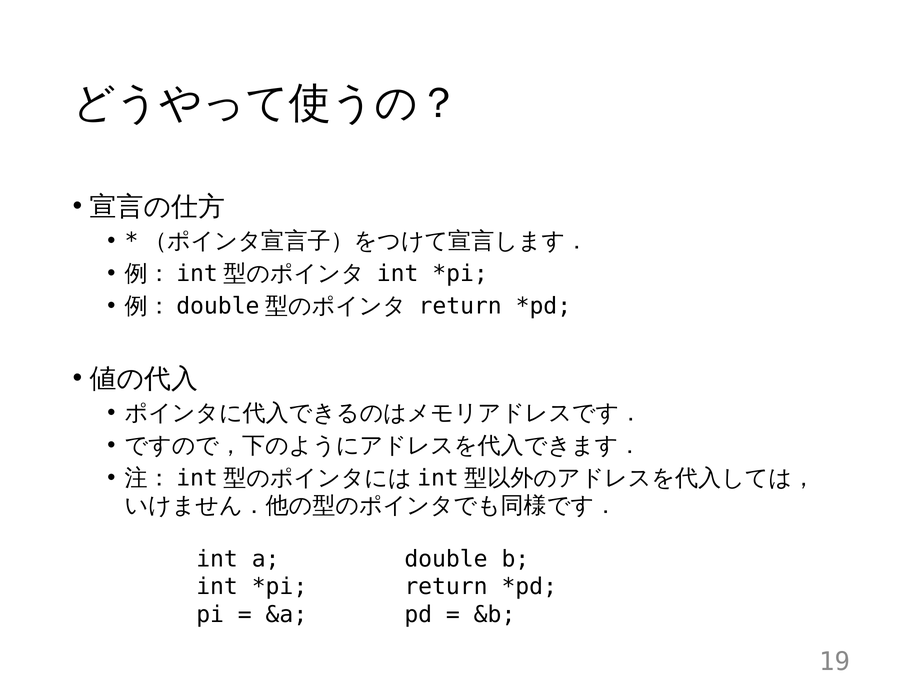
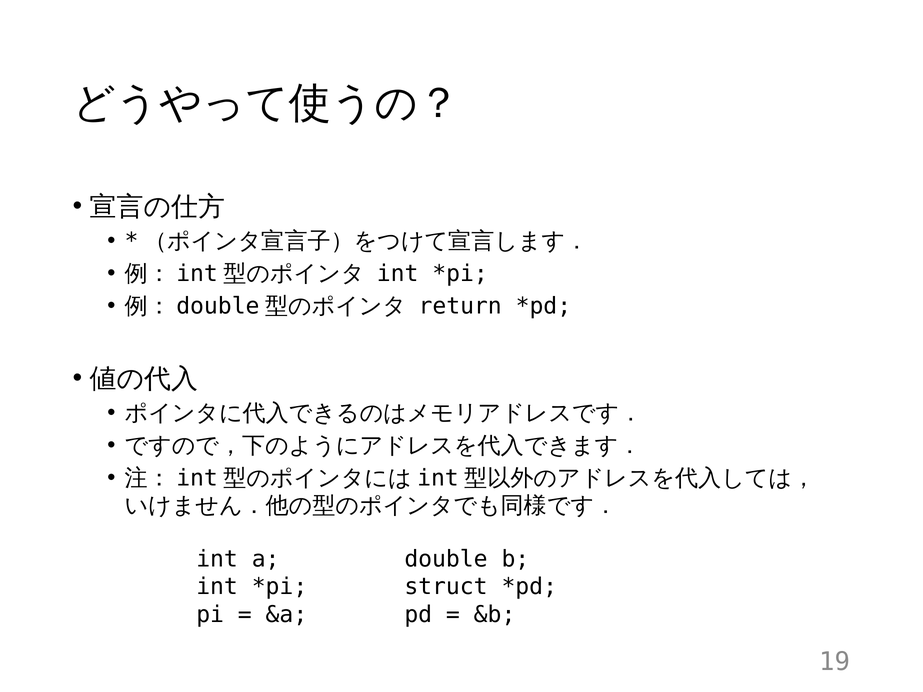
return: return -> struct (446, 587)
